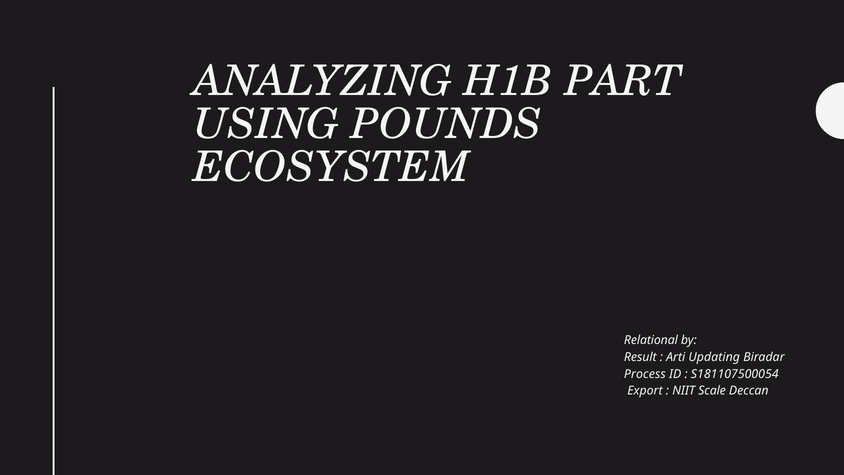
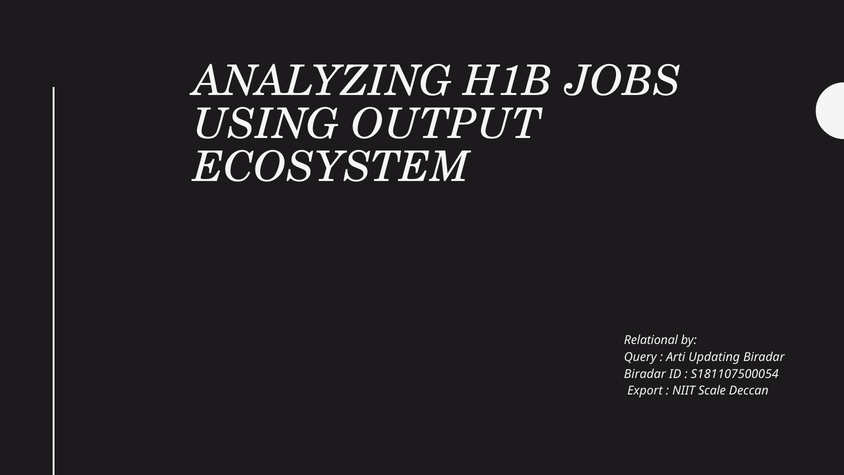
PART: PART -> JOBS (623, 81)
POUNDS: POUNDS -> OUTPUT (446, 124)
Result: Result -> Query (640, 357)
Process: Process -> Biradar (645, 374)
